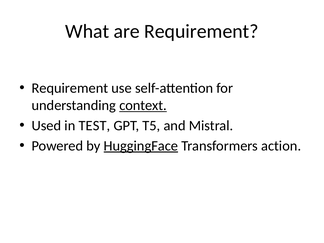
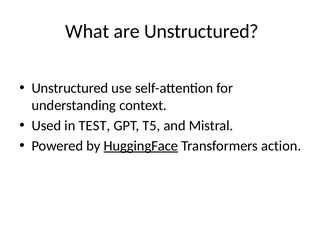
are Requirement: Requirement -> Unstructured (201, 31)
Requirement: Requirement -> Unstructured (70, 88)
context underline: present -> none (143, 105)
